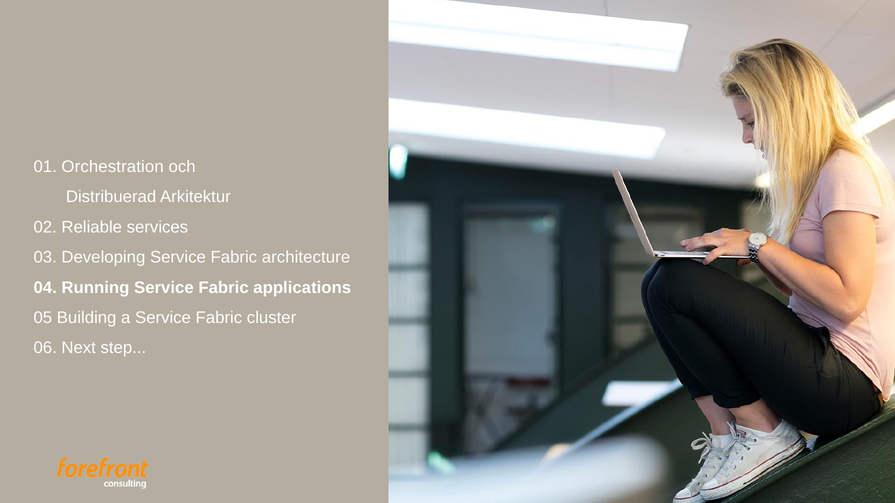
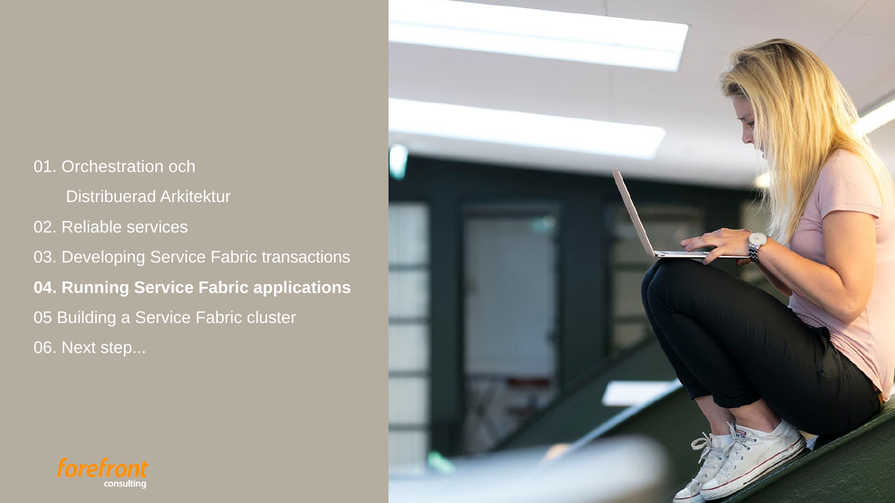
architecture: architecture -> transactions (306, 258)
